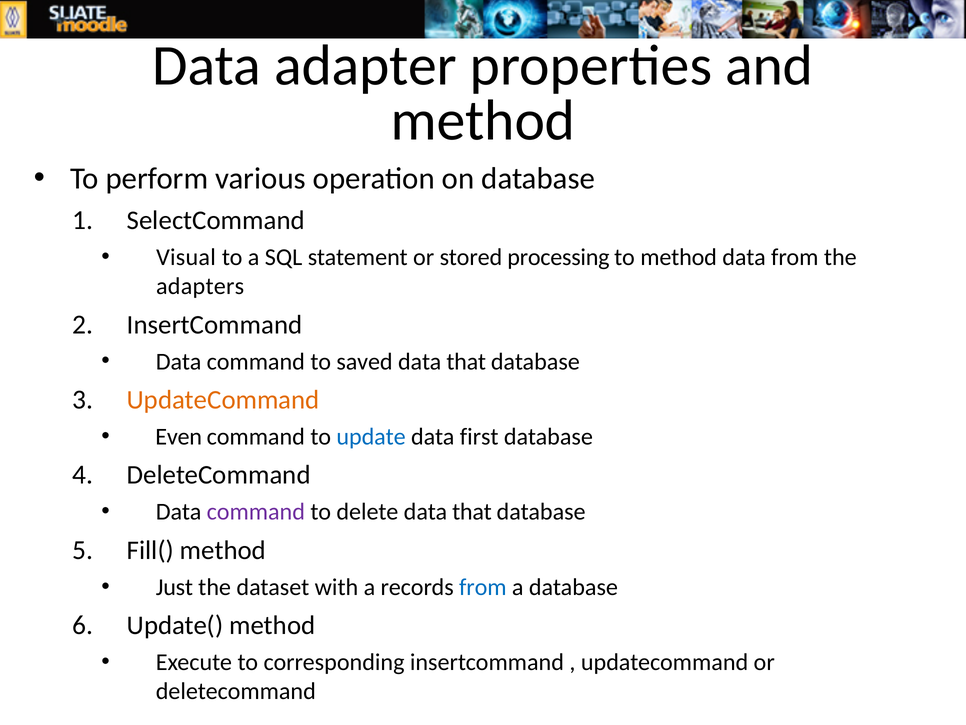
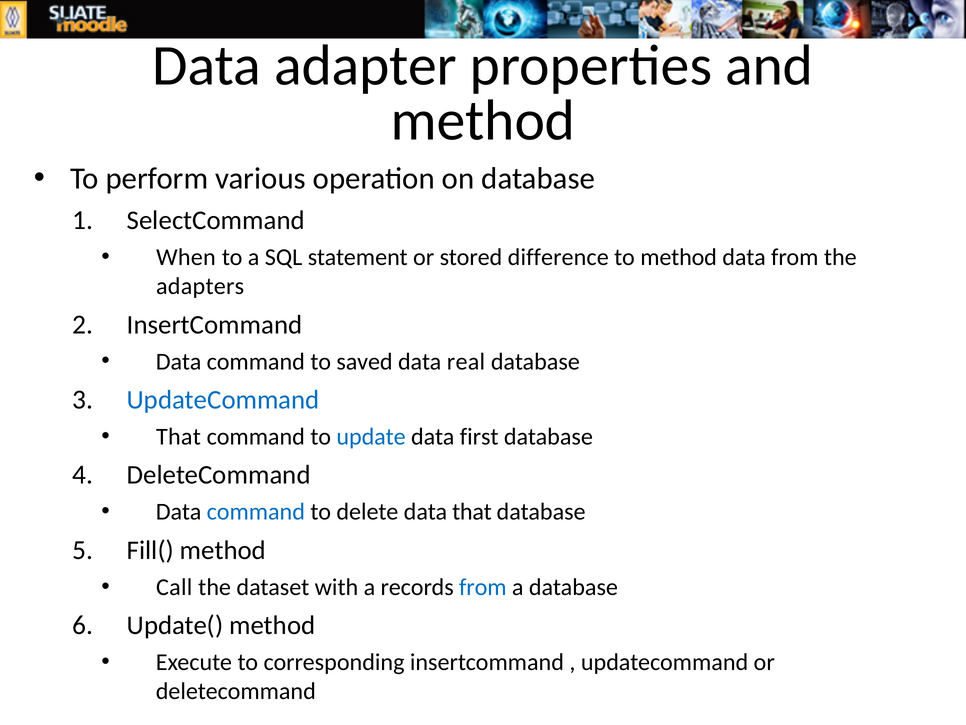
Visual: Visual -> When (186, 257)
processing: processing -> difference (558, 257)
that: that -> real (466, 361)
UpdateCommand colour: orange -> blue (223, 400)
Even: Even -> That (178, 436)
command colour: purple -> blue (256, 512)
Just: Just -> Call (174, 587)
